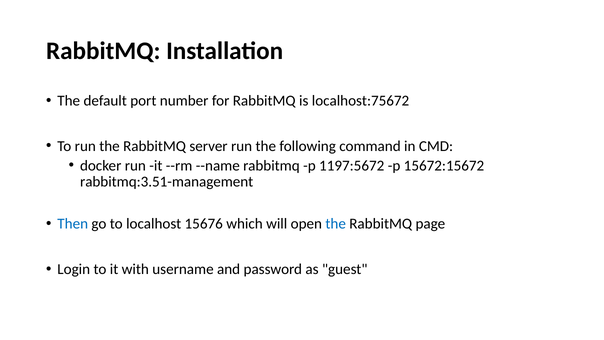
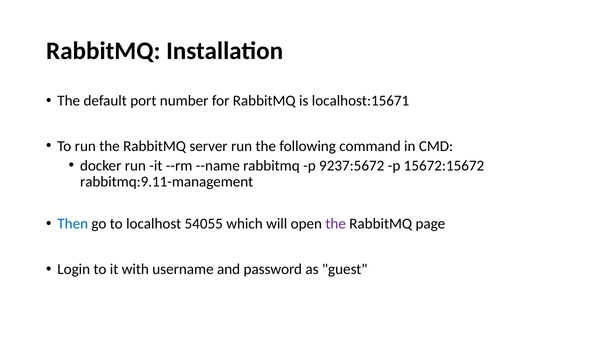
localhost:75672: localhost:75672 -> localhost:15671 (360, 101)
1197:5672: 1197:5672 -> 9237:5672 (352, 165)
rabbitmq:3.51-management: rabbitmq:3.51-management -> rabbitmq:9.11-management (167, 182)
15676: 15676 -> 54055 (204, 224)
the colour: blue -> purple (336, 224)
